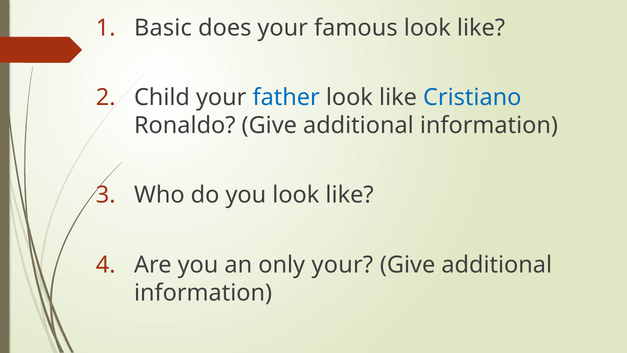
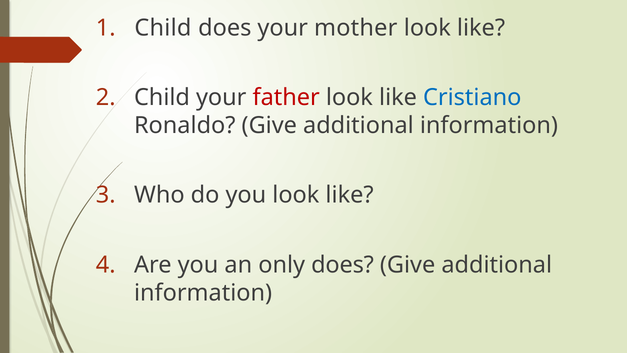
Basic: Basic -> Child (163, 28)
famous: famous -> mother (356, 28)
father colour: blue -> red (286, 97)
only your: your -> does (343, 265)
